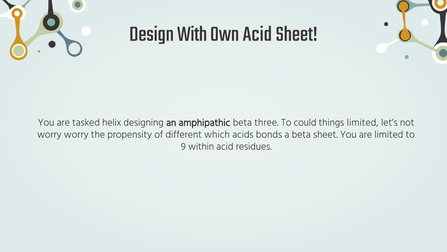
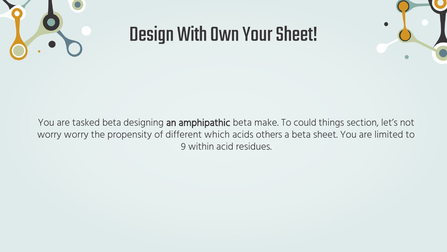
Own Acid: Acid -> Your (257, 33)
tasked helix: helix -> beta (112, 122)
three: three -> make (266, 122)
things limited: limited -> section (363, 122)
bonds: bonds -> others (269, 134)
